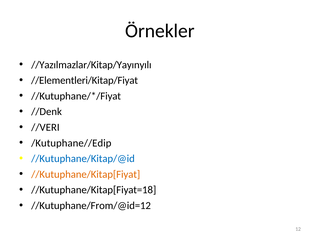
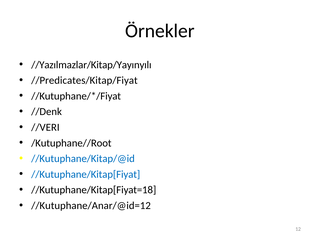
//Elementleri/Kitap/Fiyat: //Elementleri/Kitap/Fiyat -> //Predicates/Kitap/Fiyat (84, 80)
/Kutuphane//Edip: /Kutuphane//Edip -> /Kutuphane//Root (71, 143)
//Kutuphane/Kitap[Fiyat colour: orange -> blue (86, 174)
//Kutuphane/From/@id=12: //Kutuphane/From/@id=12 -> //Kutuphane/Anar/@id=12 (91, 206)
